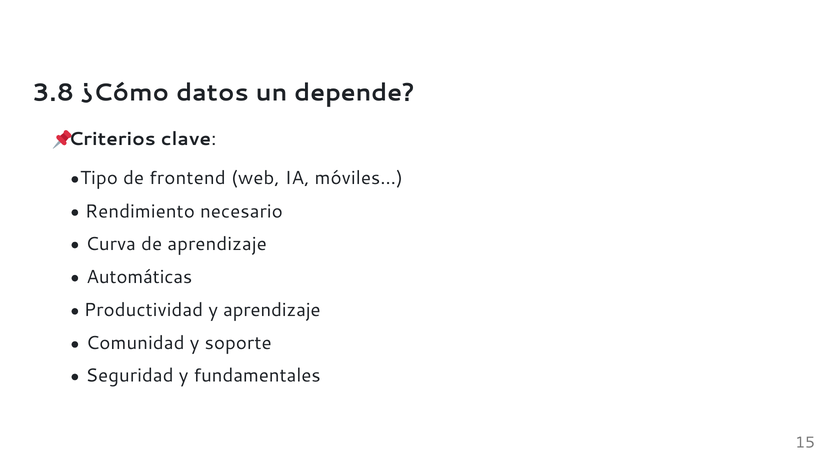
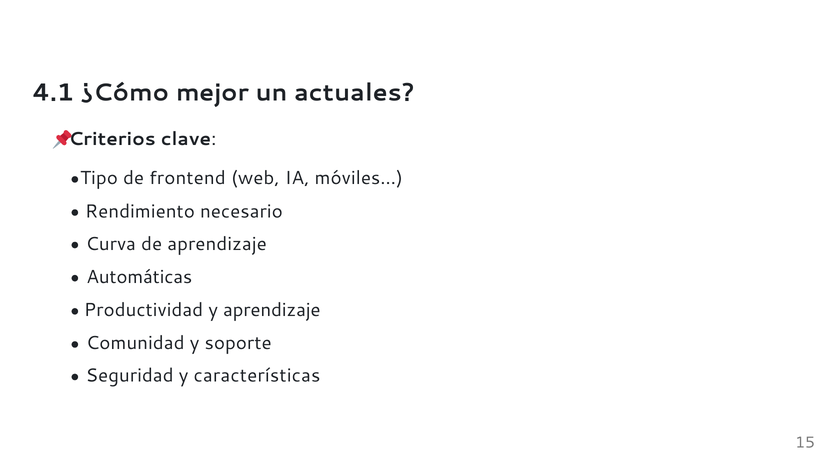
3.8: 3.8 -> 4.1 (53, 93)
datos: datos -> mejor (213, 93)
depende: depende -> actuales (354, 93)
fundamentales: fundamentales -> características (257, 376)
